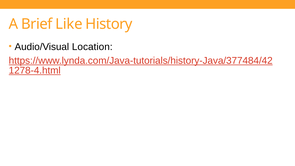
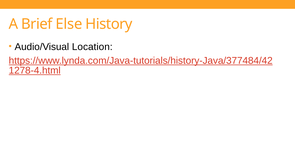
Like: Like -> Else (69, 24)
